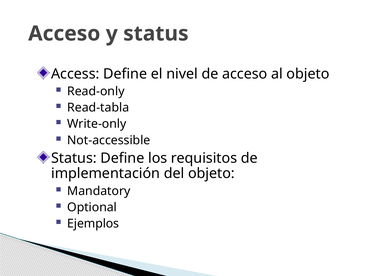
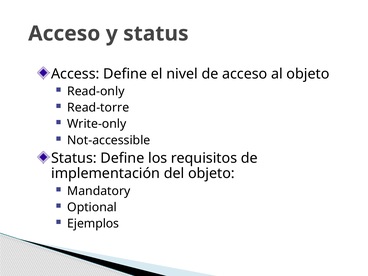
Read-tabla: Read-tabla -> Read-torre (98, 108)
